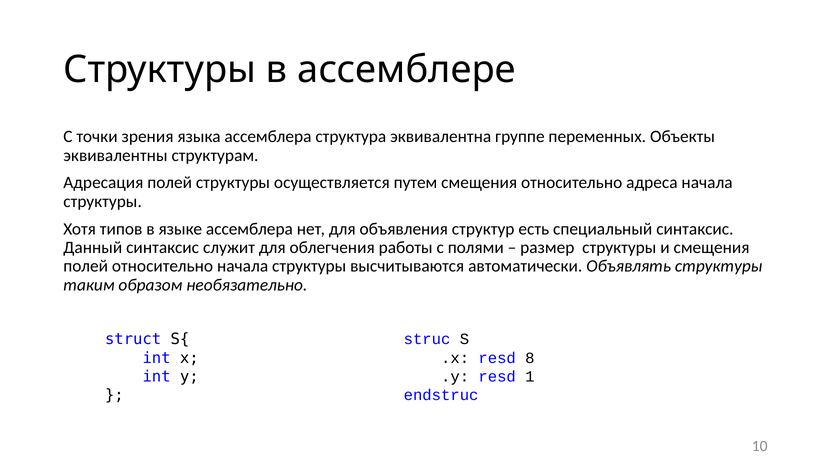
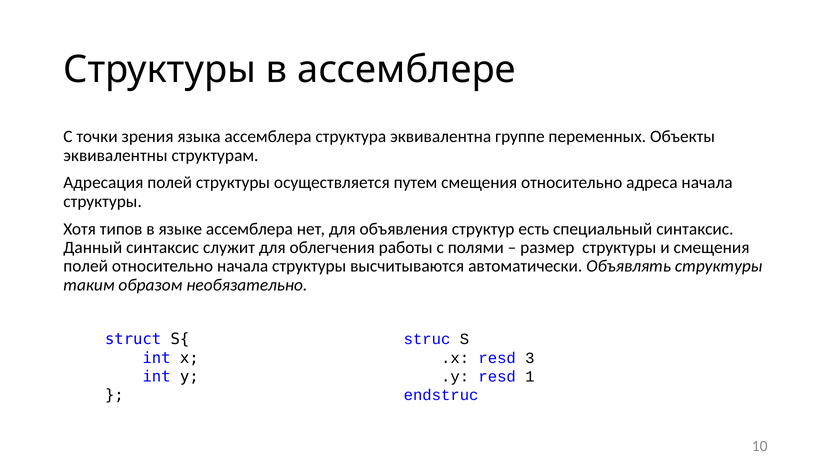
8: 8 -> 3 (530, 358)
